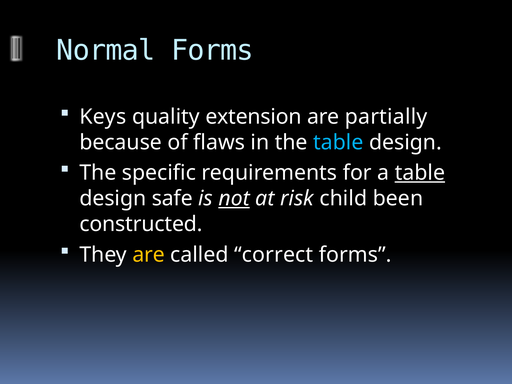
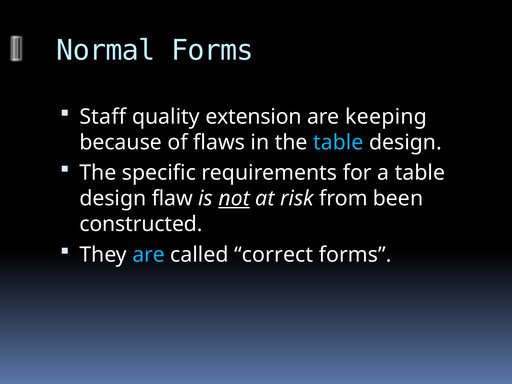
Keys: Keys -> Staff (103, 117)
partially: partially -> keeping (386, 117)
table underline: present -> none (420, 173)
safe: safe -> flaw (172, 199)
child: child -> from (343, 199)
are colour: yellow -> light blue (149, 255)
